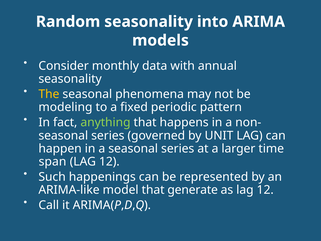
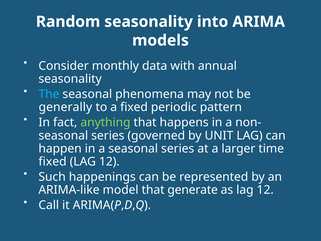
The colour: yellow -> light blue (49, 94)
modeling: modeling -> generally (65, 107)
span: span -> fixed (53, 161)
